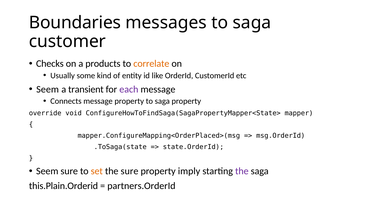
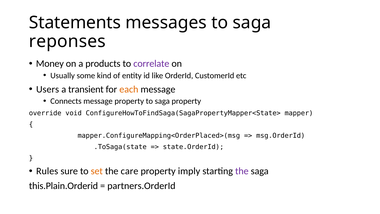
Boundaries: Boundaries -> Statements (75, 23)
customer: customer -> reponses (67, 41)
Checks: Checks -> Money (50, 64)
correlate colour: orange -> purple (151, 64)
Seem: Seem -> Users (48, 89)
each colour: purple -> orange (129, 89)
Seem: Seem -> Rules (47, 171)
the sure: sure -> care (130, 171)
